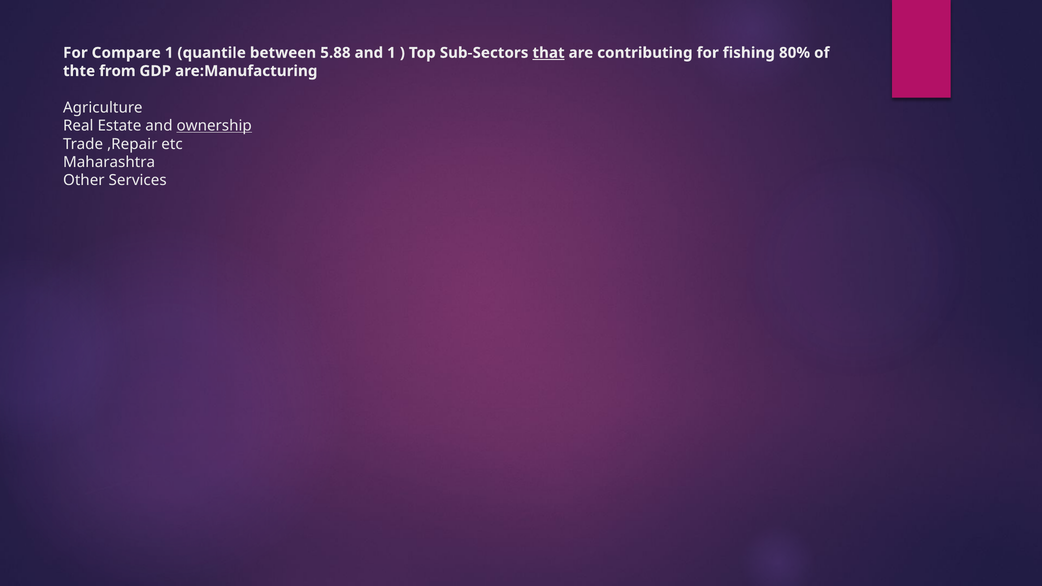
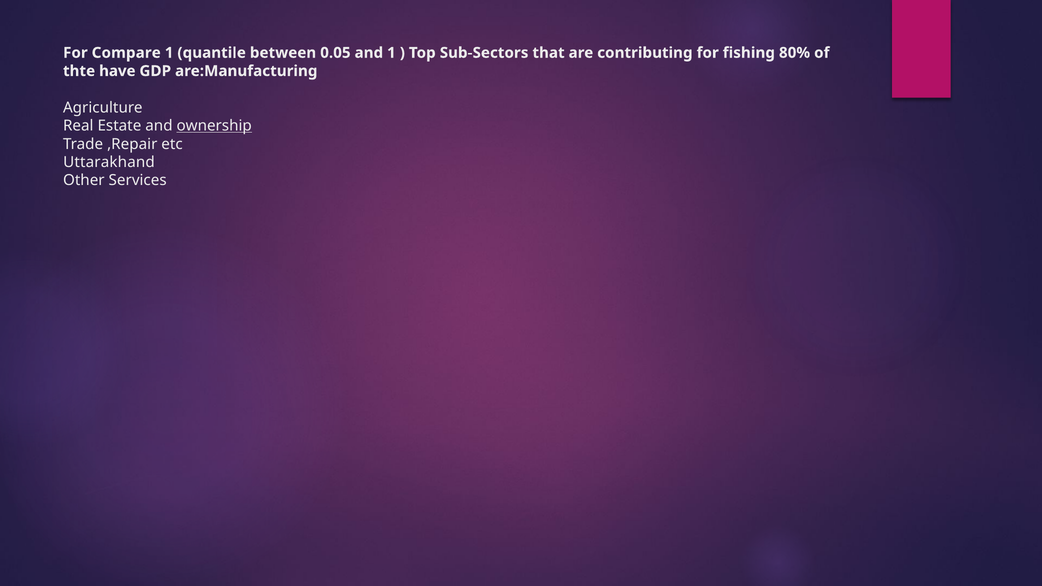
5.88: 5.88 -> 0.05 (335, 53)
that underline: present -> none (549, 53)
from: from -> have (117, 71)
Maharashtra: Maharashtra -> Uttarakhand (109, 162)
